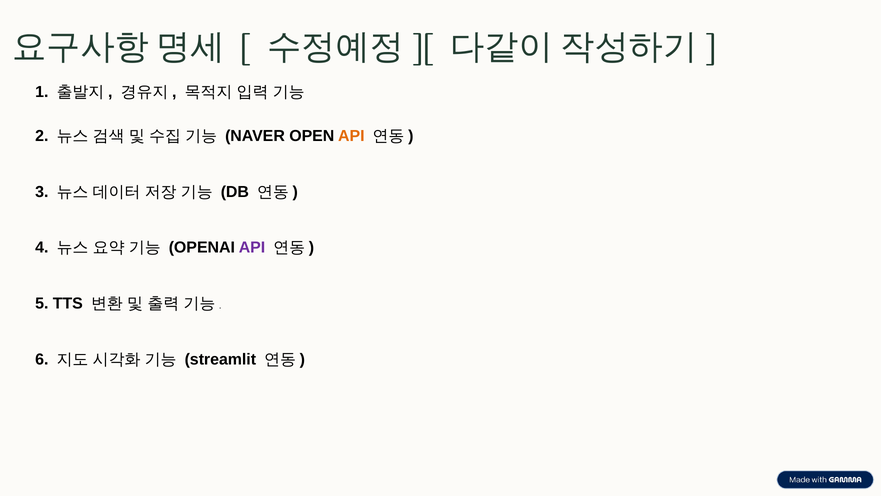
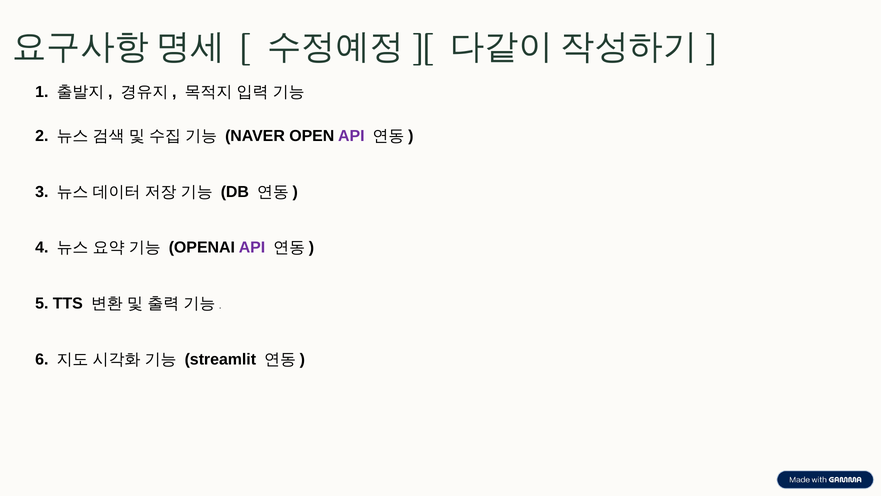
API colour: orange -> purple (351, 136)
